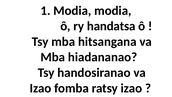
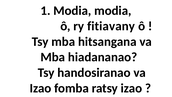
handatsa: handatsa -> fitiavany (111, 26)
